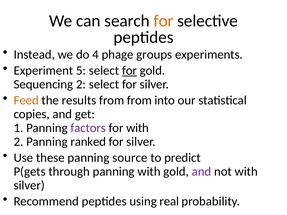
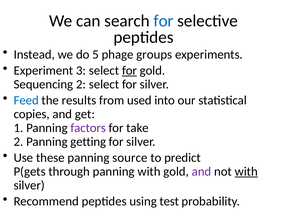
for colour: orange -> blue (163, 21)
4: 4 -> 5 (96, 54)
5: 5 -> 3 (81, 71)
Feed colour: orange -> blue (26, 100)
from from: from -> used (139, 100)
for with: with -> take (138, 128)
ranked: ranked -> getting (88, 142)
with underline: none -> present (246, 172)
real: real -> test (169, 202)
